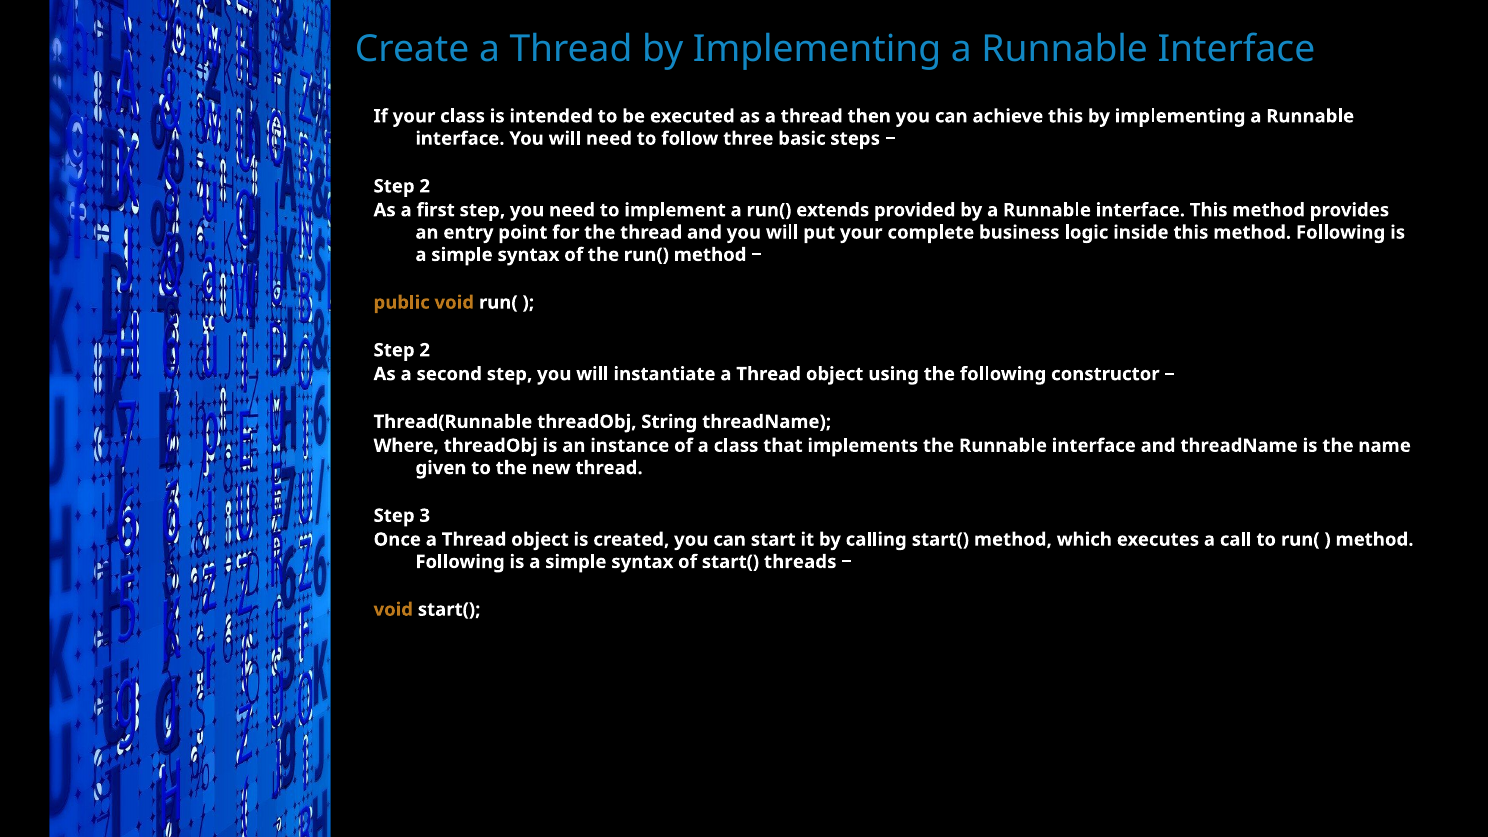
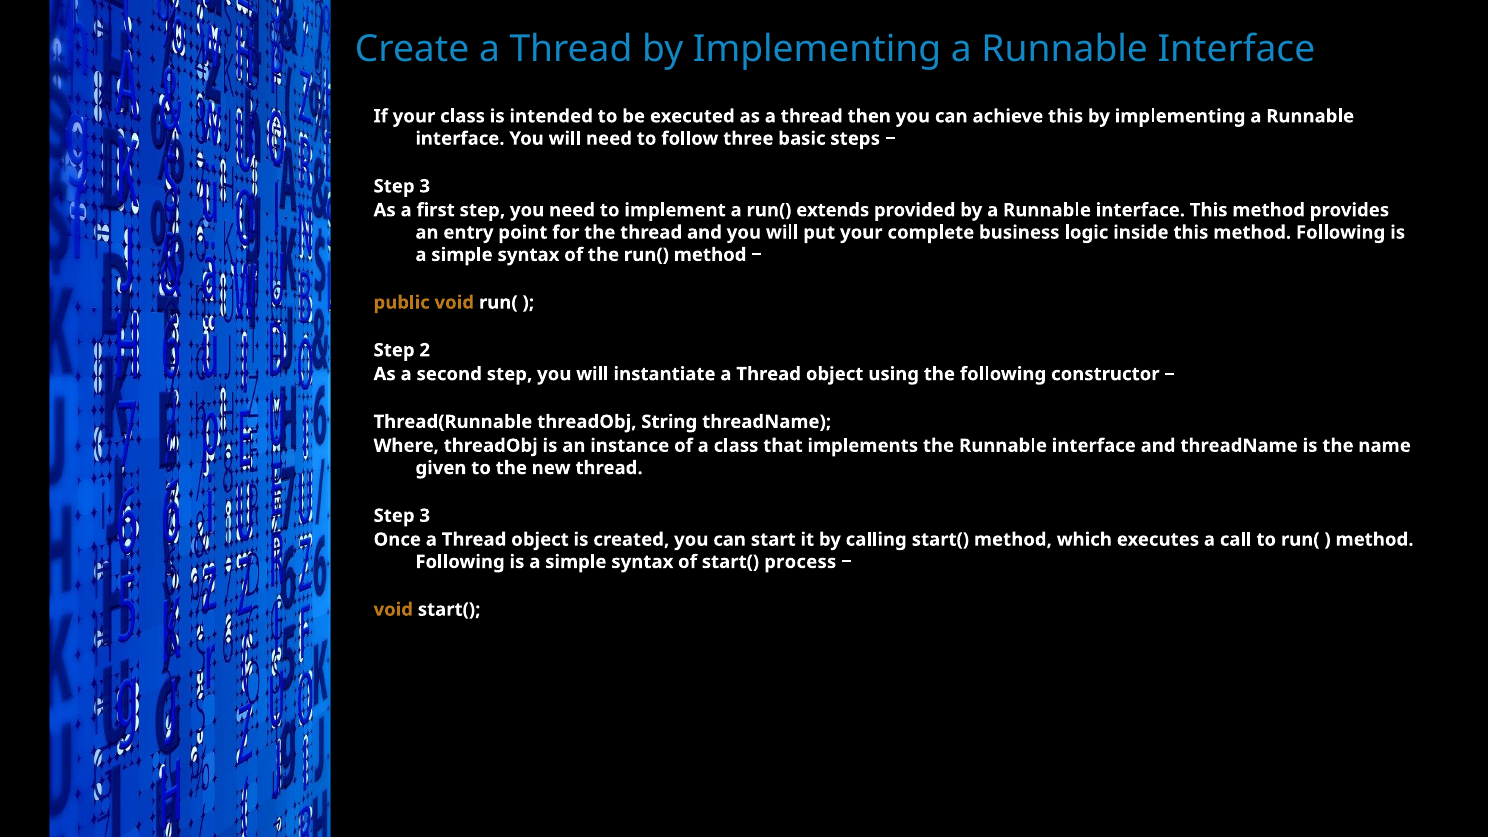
2: 2 -> 3 (425, 186)
threads: threads -> process (800, 562)
